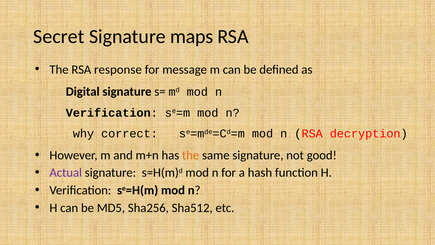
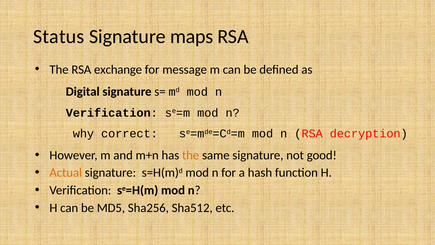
Secret: Secret -> Status (59, 37)
response: response -> exchange (118, 69)
Actual colour: purple -> orange (66, 173)
